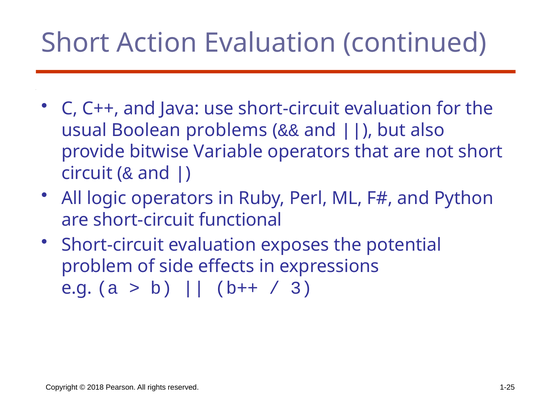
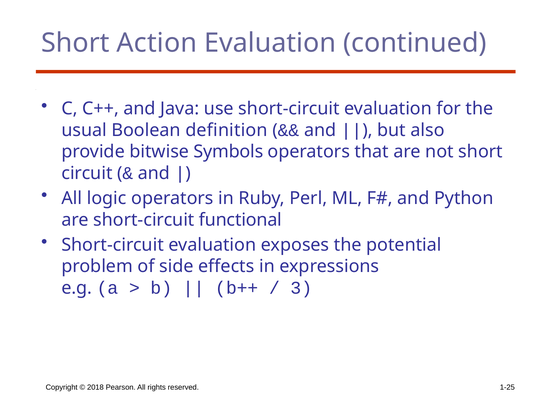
problems: problems -> definition (227, 130)
Variable: Variable -> Symbols (228, 152)
